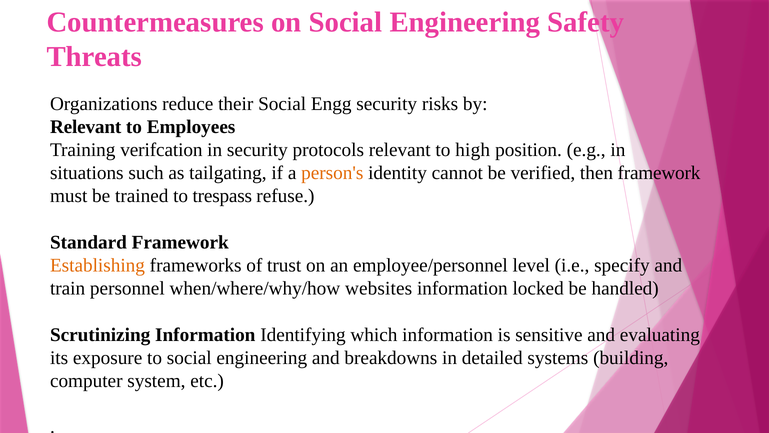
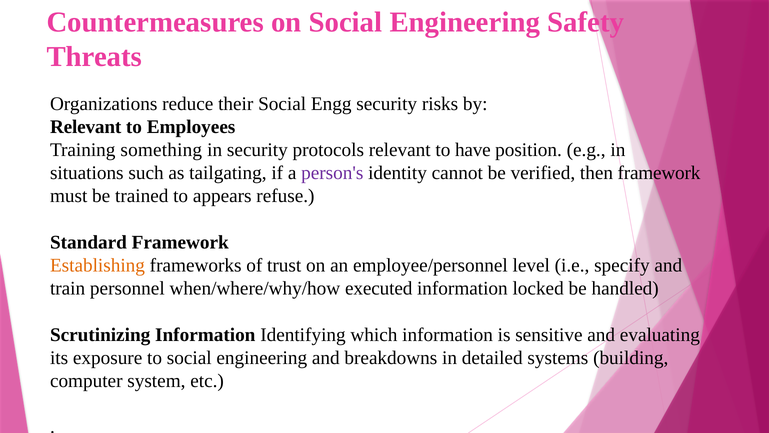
verifcation: verifcation -> something (161, 150)
high: high -> have (473, 150)
person's colour: orange -> purple (332, 173)
trespass: trespass -> appears (222, 196)
websites: websites -> executed (379, 288)
